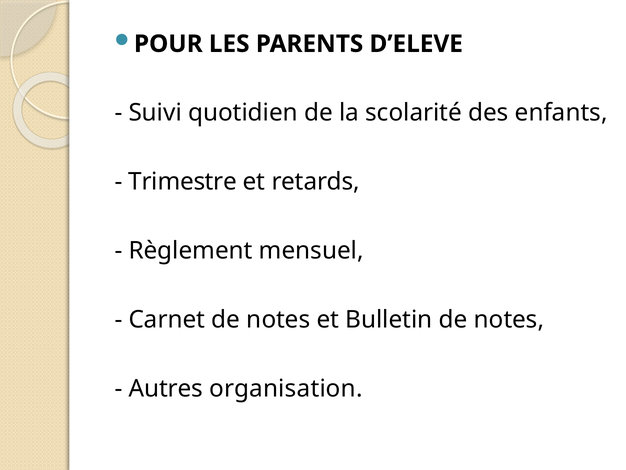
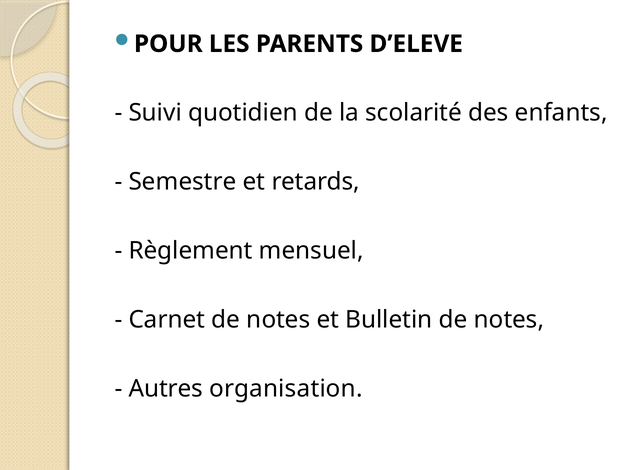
Trimestre: Trimestre -> Semestre (183, 182)
